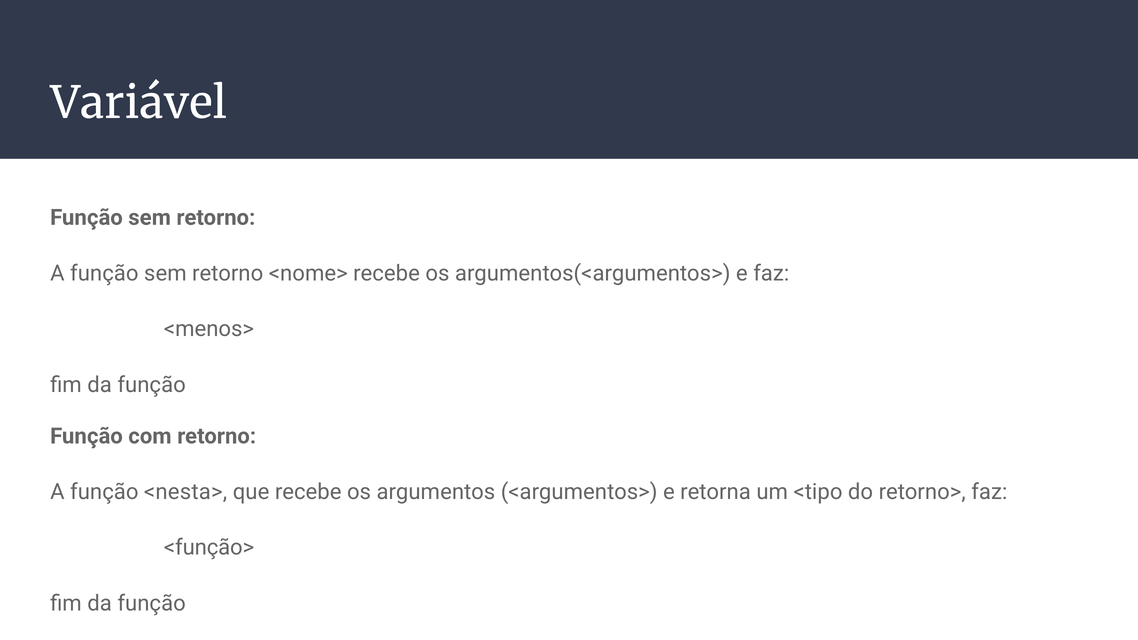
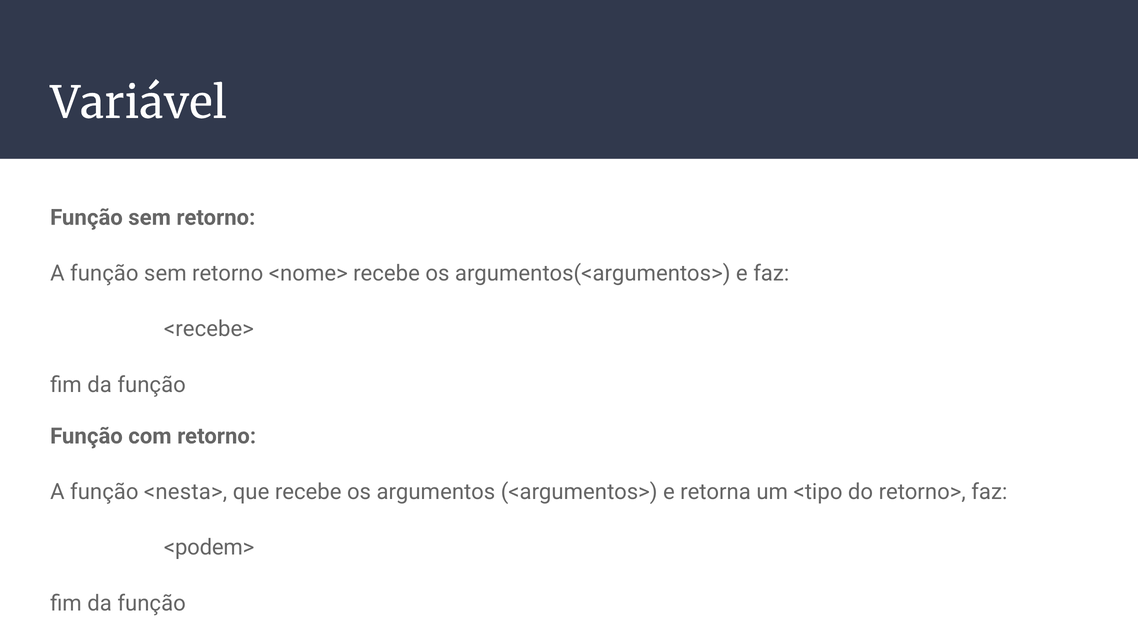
<menos>: <menos> -> <recebe> (209, 329)
<função>: <função> -> <podem> (209, 548)
